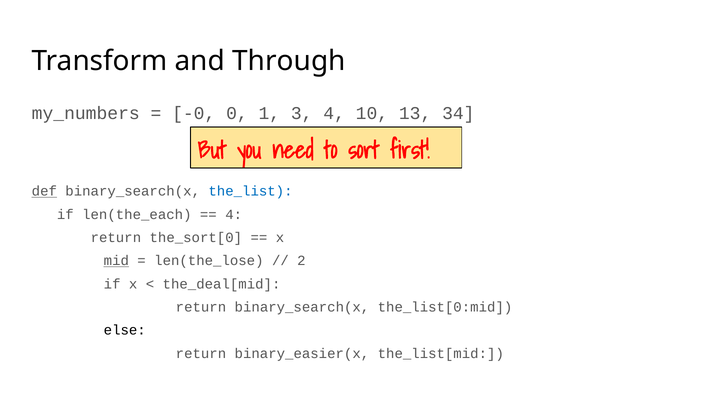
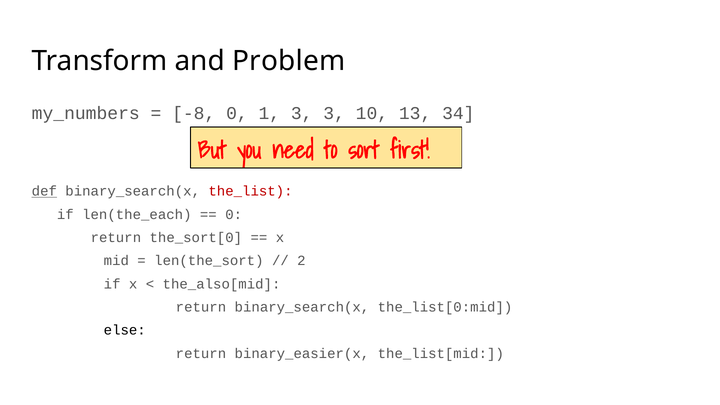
Through: Through -> Problem (289, 61)
-0: -0 -> -8 (194, 113)
3 4: 4 -> 3 (334, 113)
the_list colour: blue -> red (250, 191)
4: 4 -> 0 (234, 214)
mid underline: present -> none (116, 261)
len(the_lose: len(the_lose -> len(the_sort (209, 261)
the_deal[mid: the_deal[mid -> the_also[mid (222, 284)
